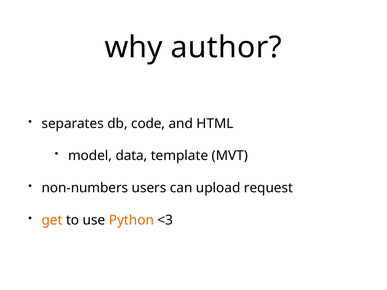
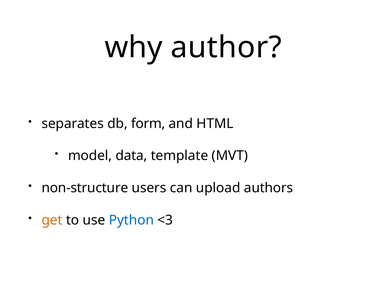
code: code -> form (148, 124)
non-numbers: non-numbers -> non-structure (85, 188)
request: request -> authors (269, 188)
Python colour: orange -> blue (131, 220)
